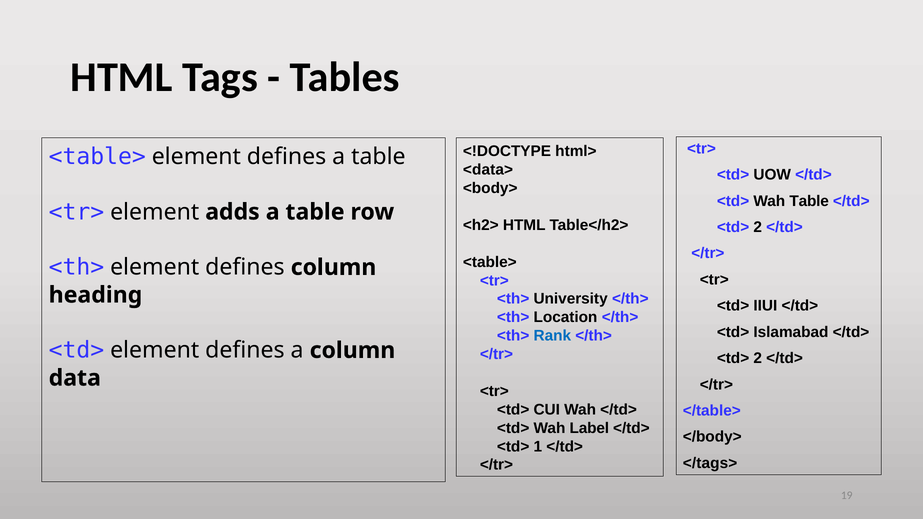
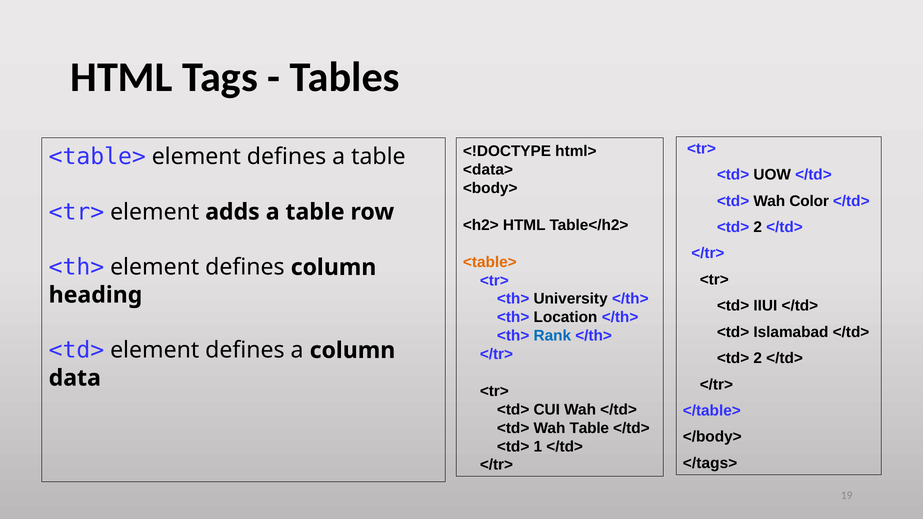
Wah Table: Table -> Color (809, 201)
<table> colour: black -> orange (490, 262)
Wah Label: Label -> Table (589, 428)
